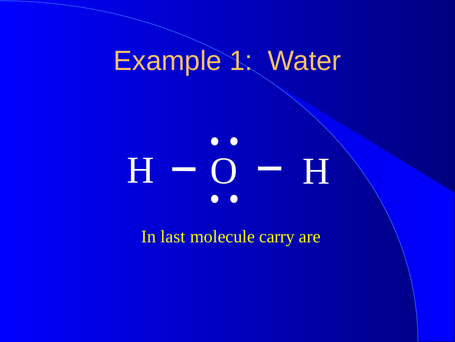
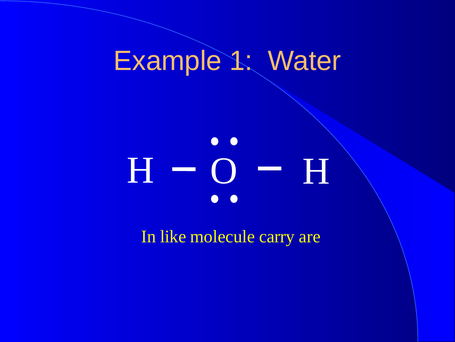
last: last -> like (173, 236)
